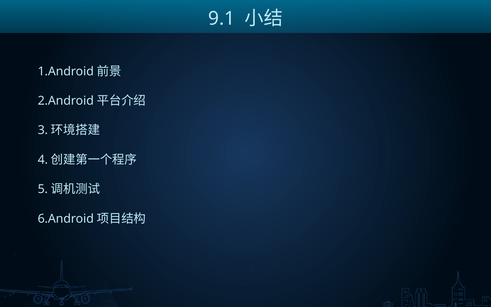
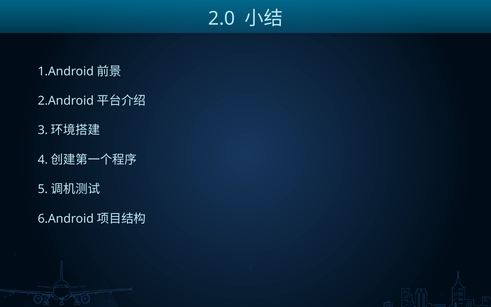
9.1: 9.1 -> 2.0 (222, 19)
